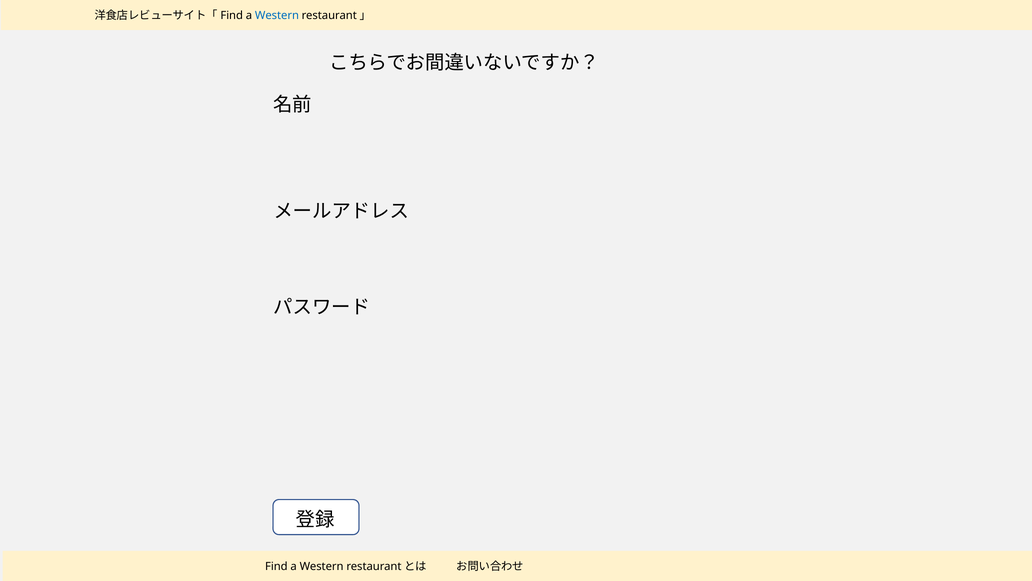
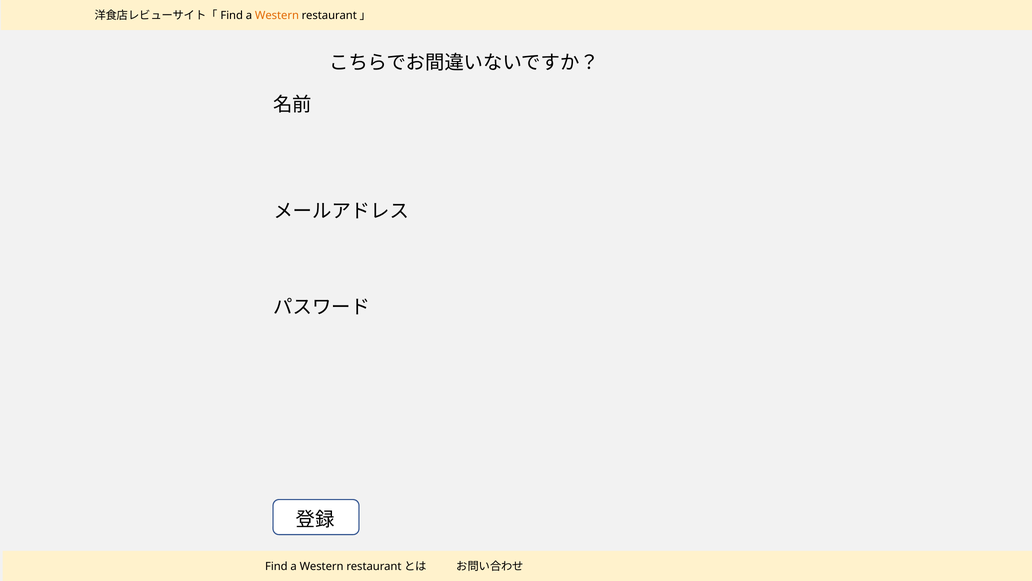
Western colour: blue -> orange (277, 16)
